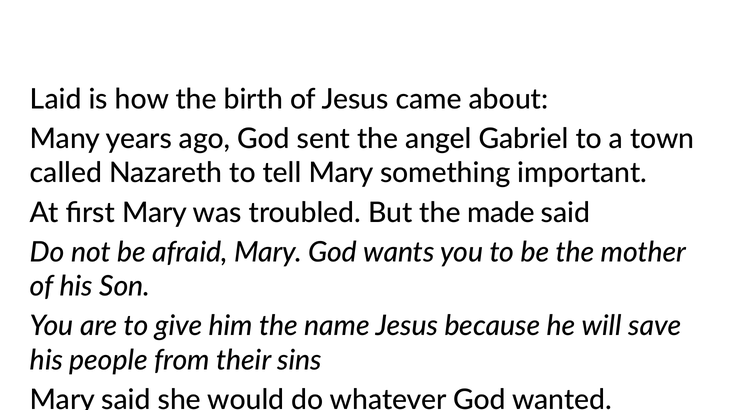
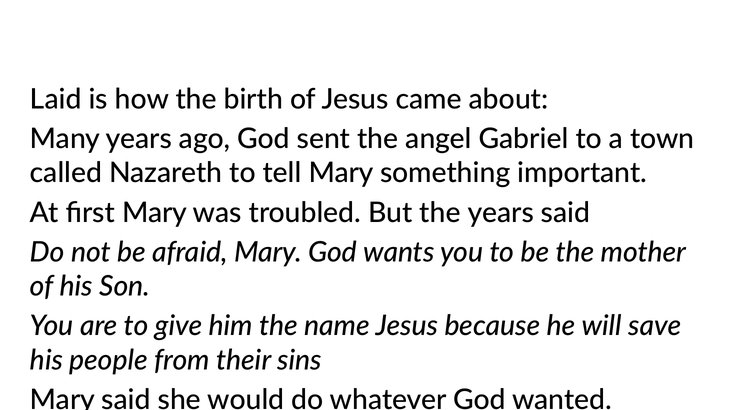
the made: made -> years (501, 213)
